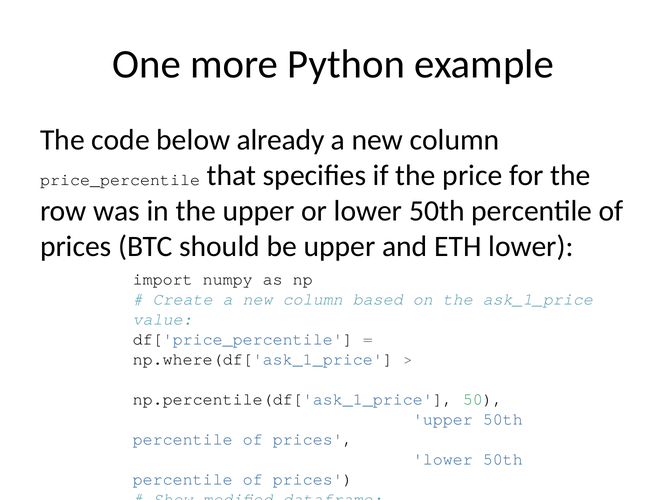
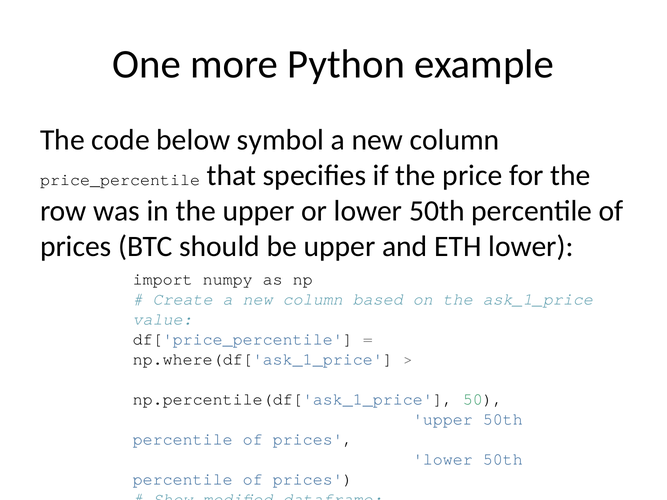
below already: already -> symbol (281, 140)
